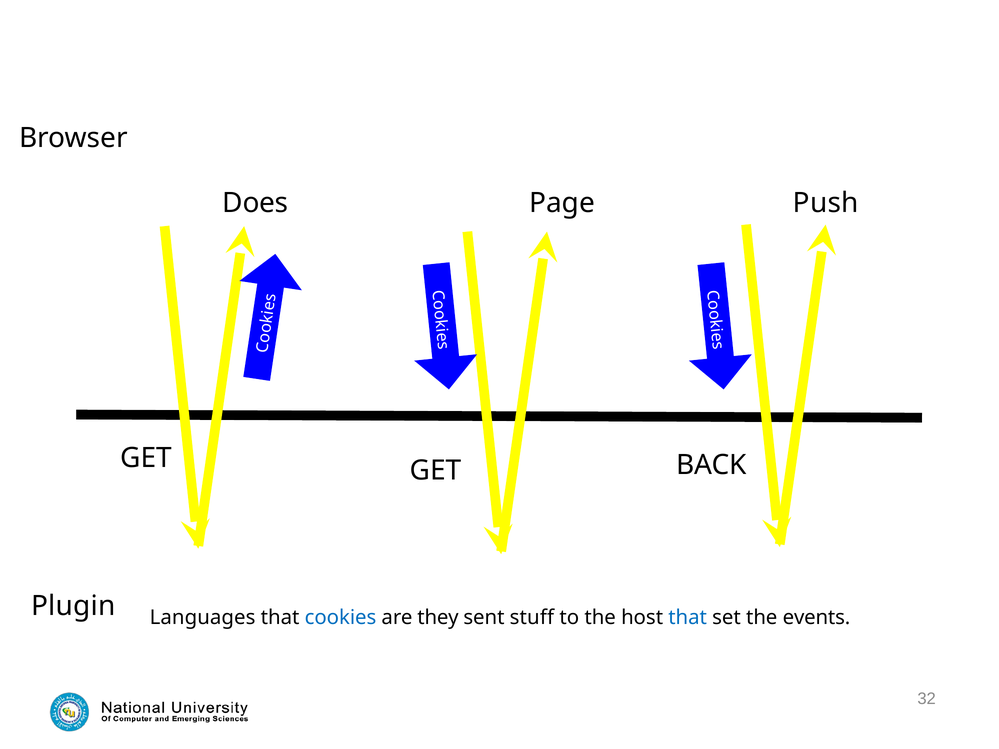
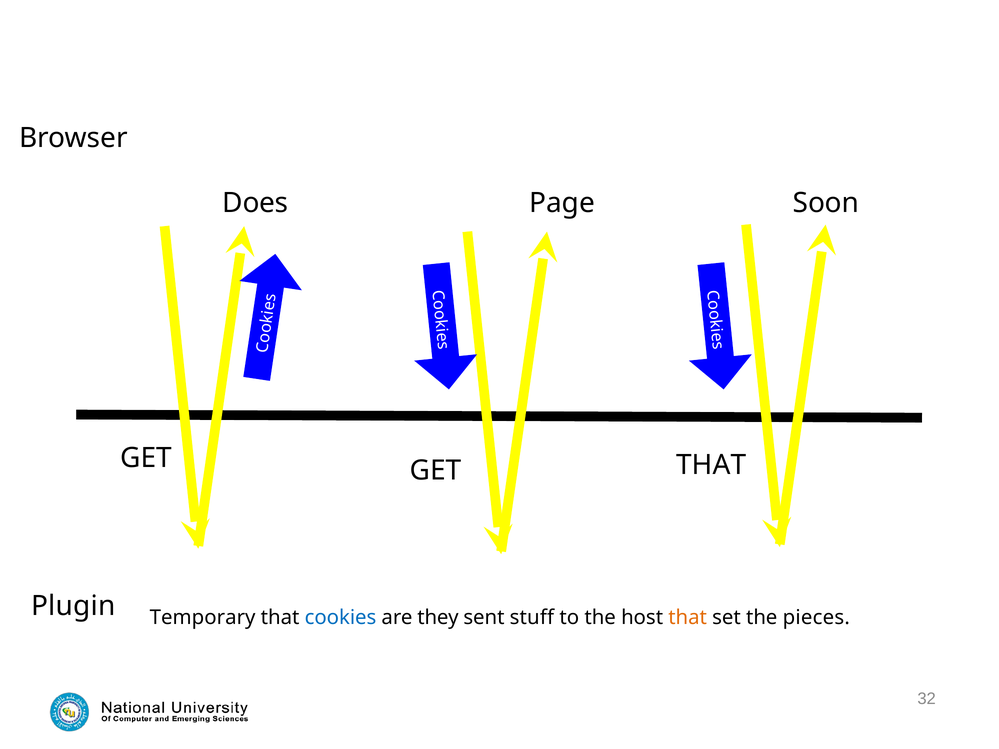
Push: Push -> Soon (826, 203)
GET BACK: BACK -> THAT (711, 465)
Languages: Languages -> Temporary (203, 618)
that colour: blue -> orange (688, 618)
events: events -> pieces (816, 618)
